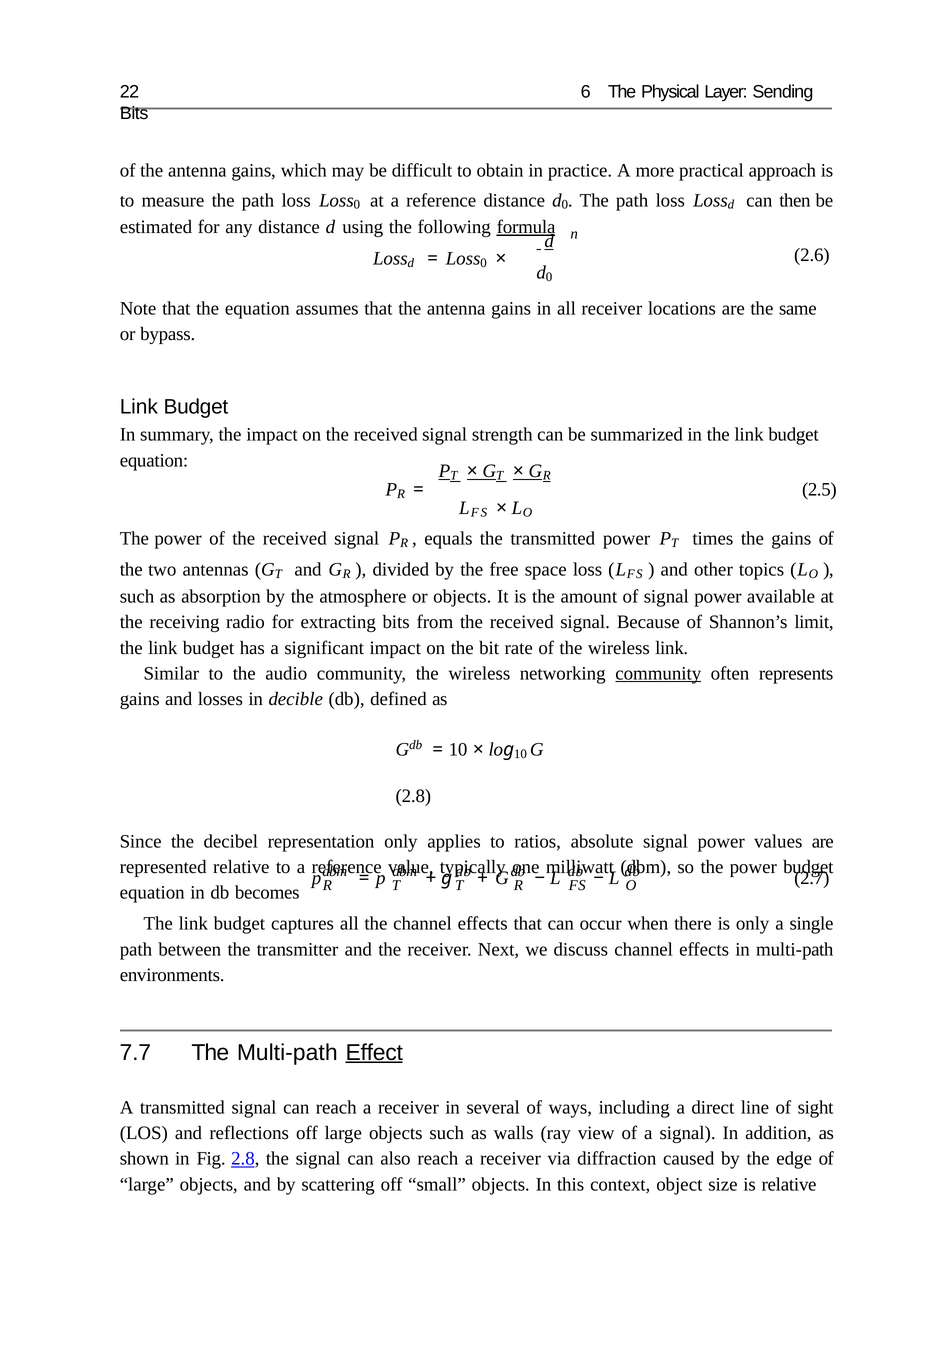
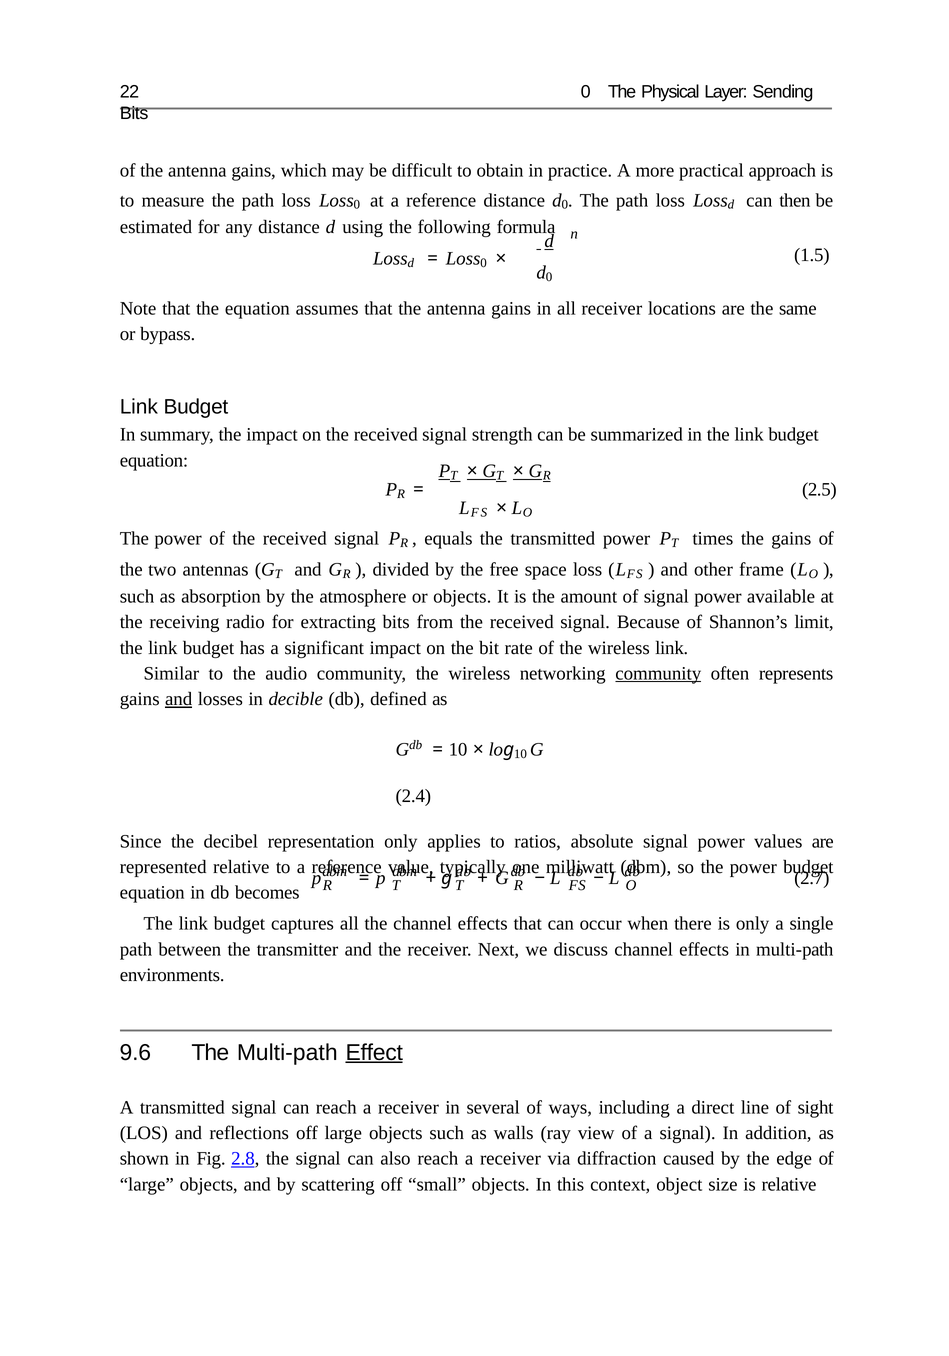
22 6: 6 -> 0 (586, 92)
formula underline: present -> none (526, 227)
2.6: 2.6 -> 1.5 (812, 255)
topics: topics -> frame (761, 570)
and underline: none -> present (179, 699)
2.8: 2.8 -> 2.4 (413, 796)
7.7: 7.7 -> 9.6 (135, 1053)
